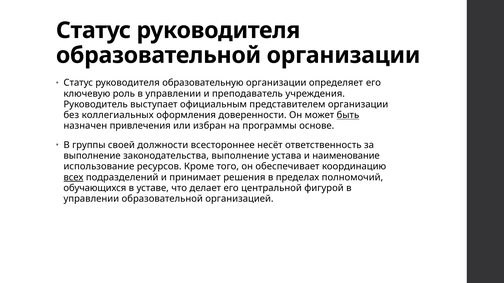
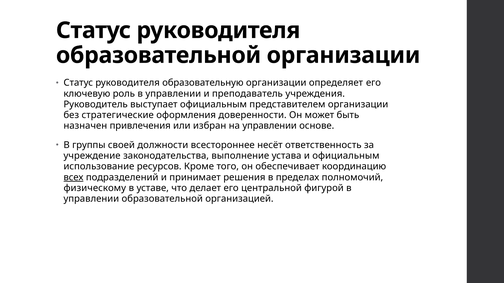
коллегиальных: коллегиальных -> стратегические (118, 115)
быть underline: present -> none (348, 115)
на программы: программы -> управлении (270, 126)
выполнение: выполнение -> учреждение (92, 156)
и наименование: наименование -> официальным (346, 156)
обучающихся: обучающихся -> физическому (95, 188)
